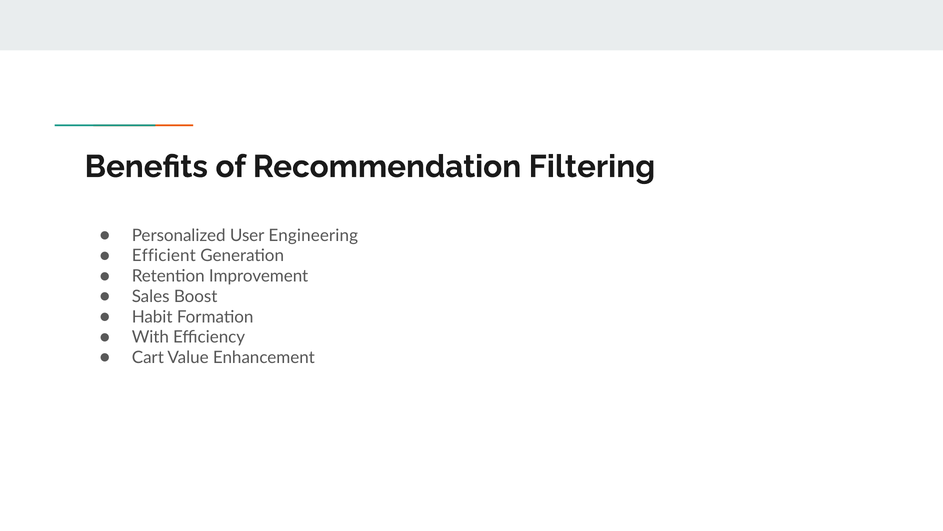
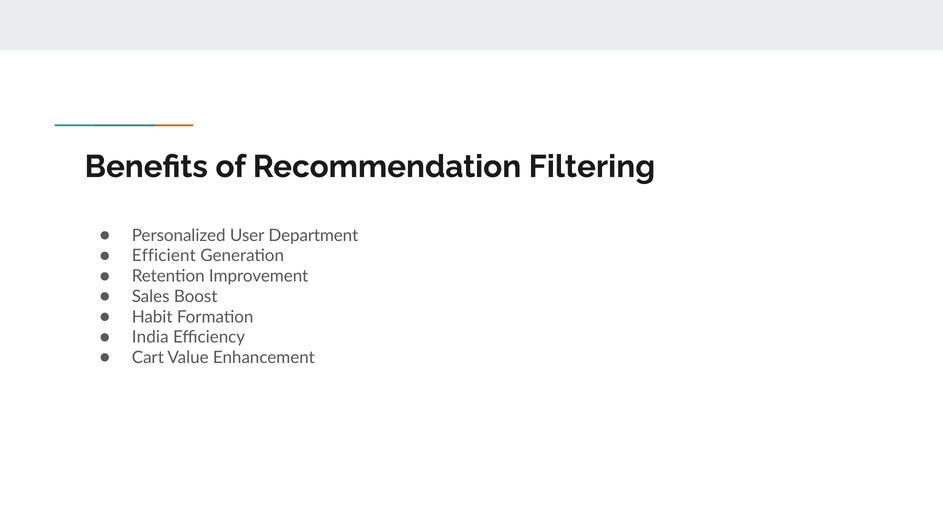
Engineering: Engineering -> Department (313, 235)
With: With -> India (150, 337)
